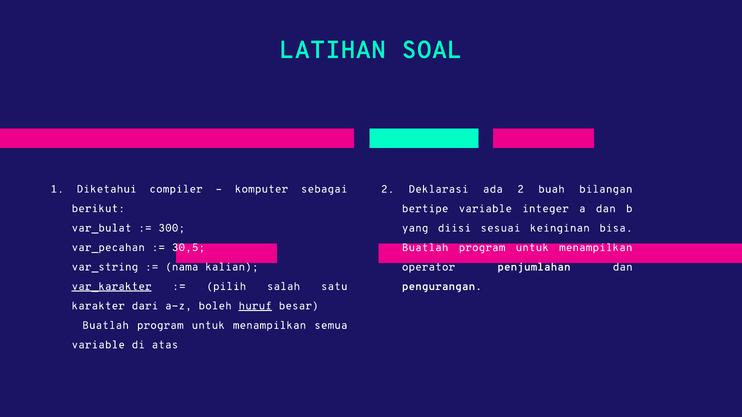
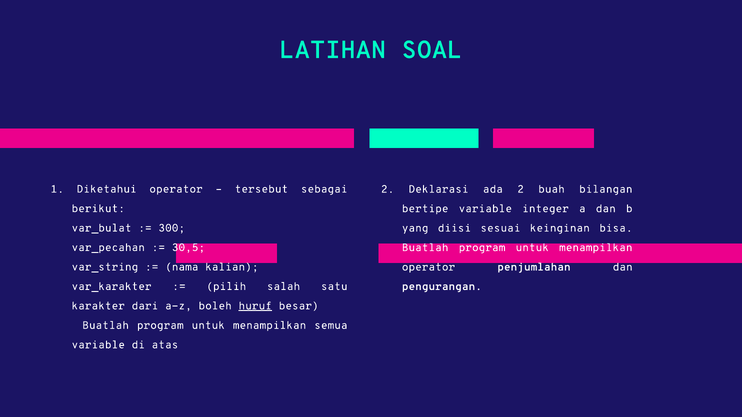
Diketahui compiler: compiler -> operator (176, 189)
komputer: komputer -> tersebut (261, 189)
var_karakter underline: present -> none (112, 287)
